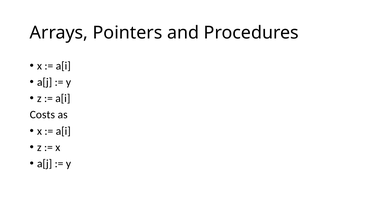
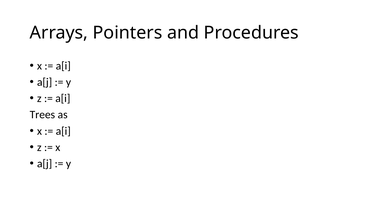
Costs: Costs -> Trees (42, 115)
